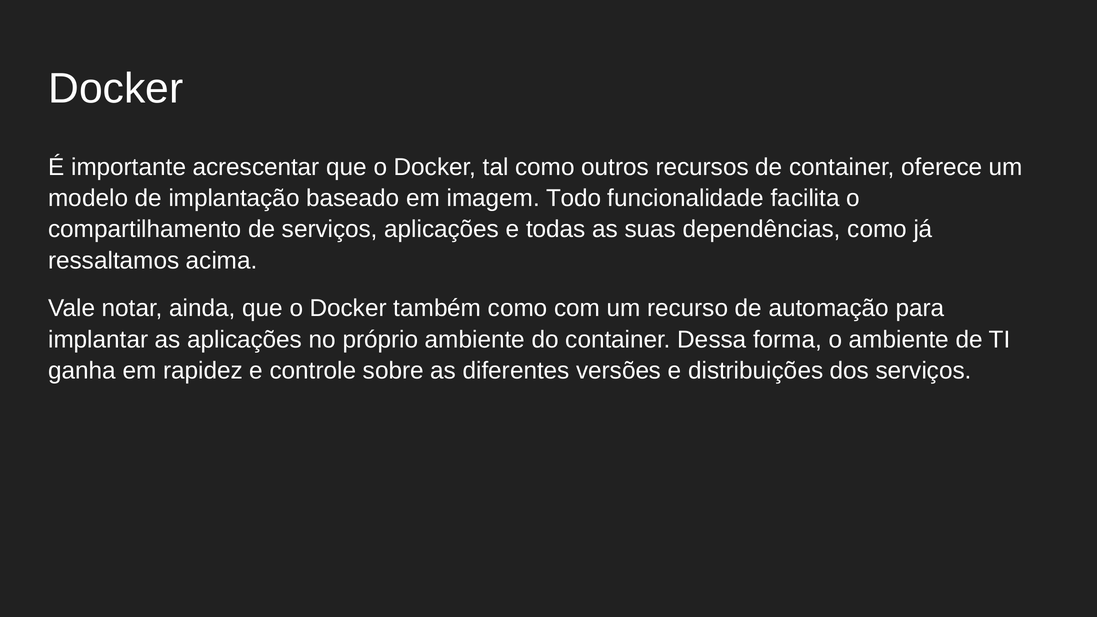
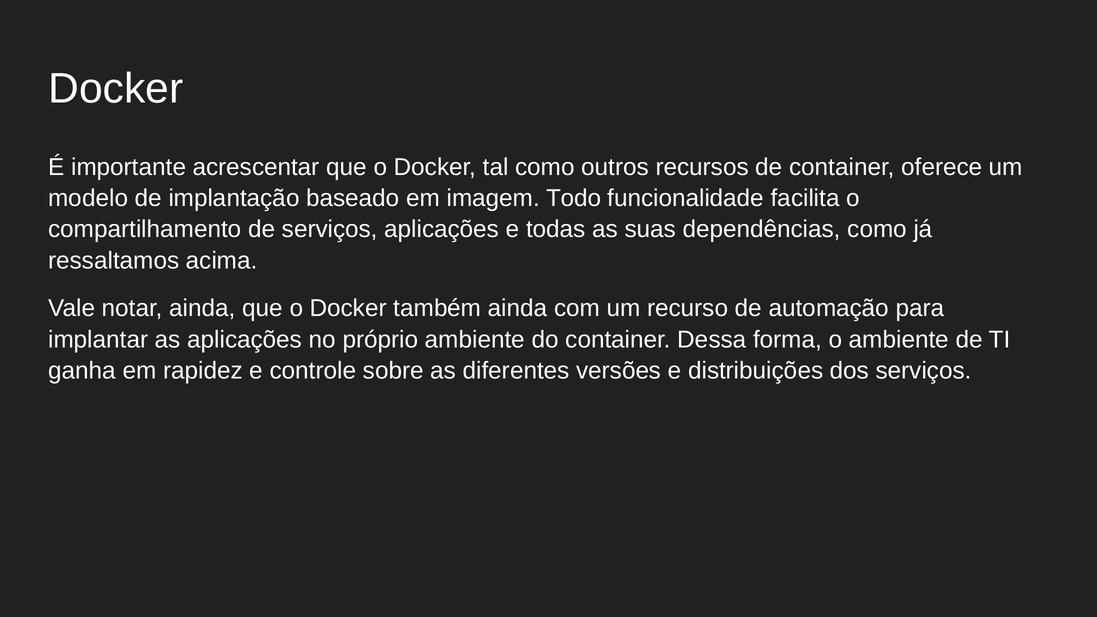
também como: como -> ainda (518, 308)
